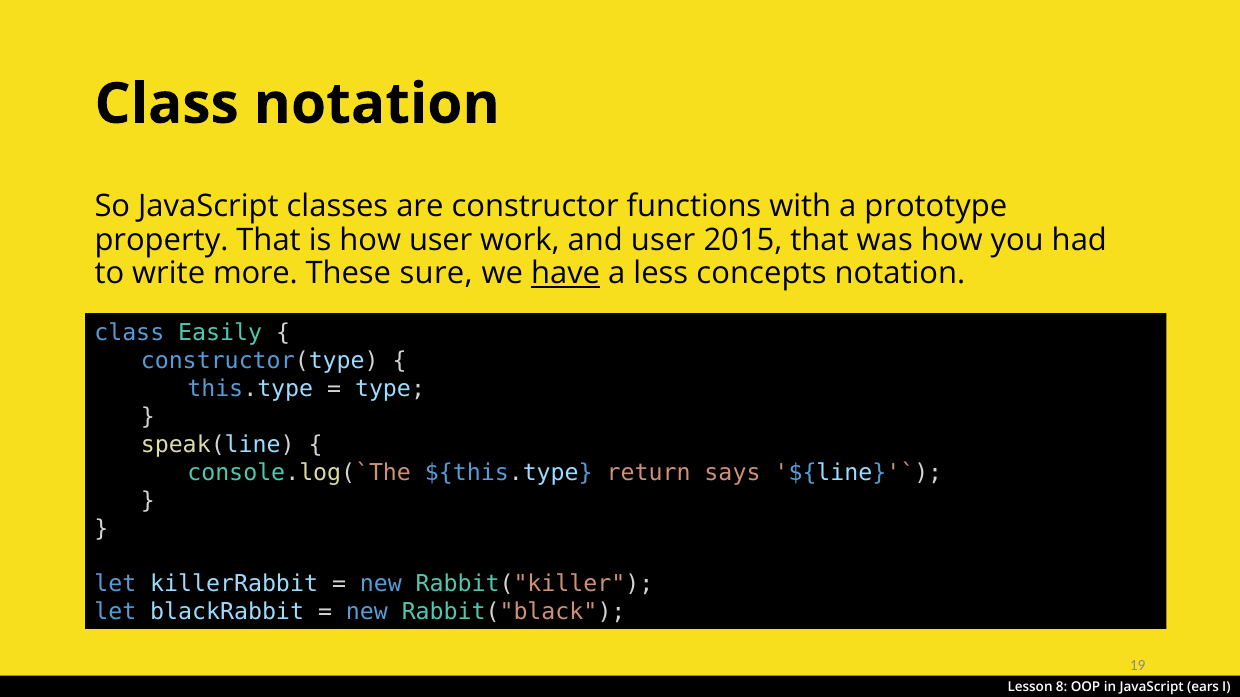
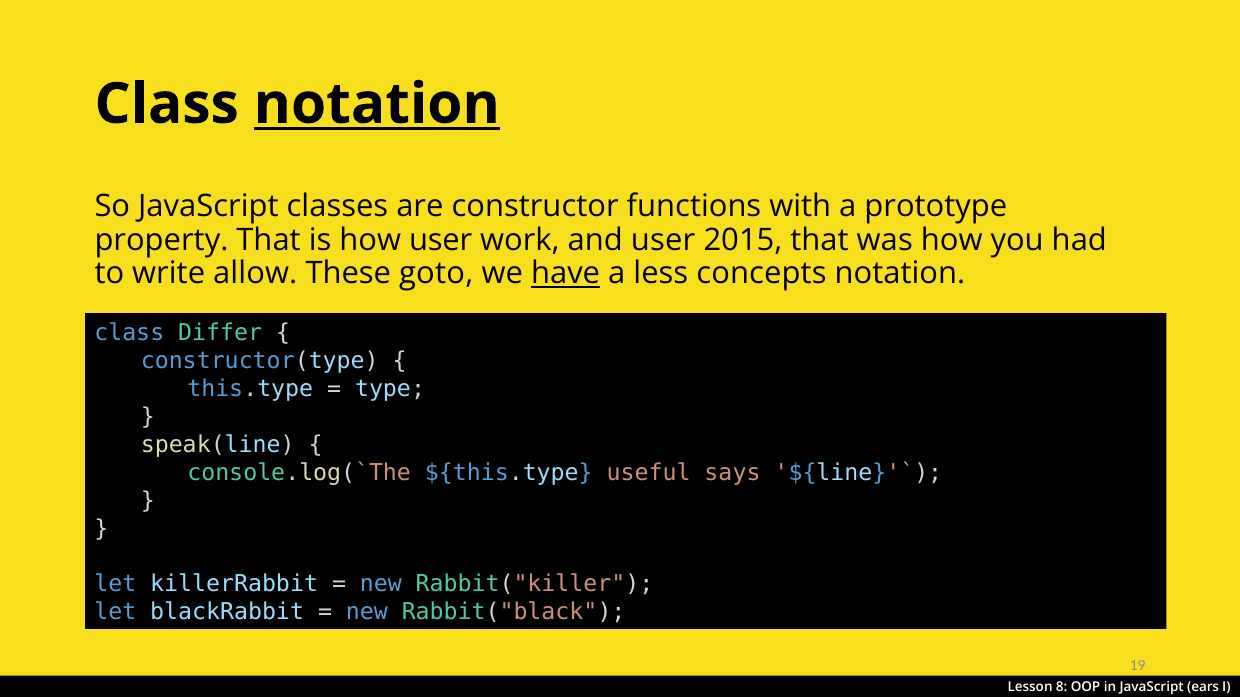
notation underline: none -> present (377, 104)
more: more -> allow (255, 274)
sure: sure -> goto (436, 274)
Easily: Easily -> Differ (220, 333)
return: return -> useful (649, 473)
